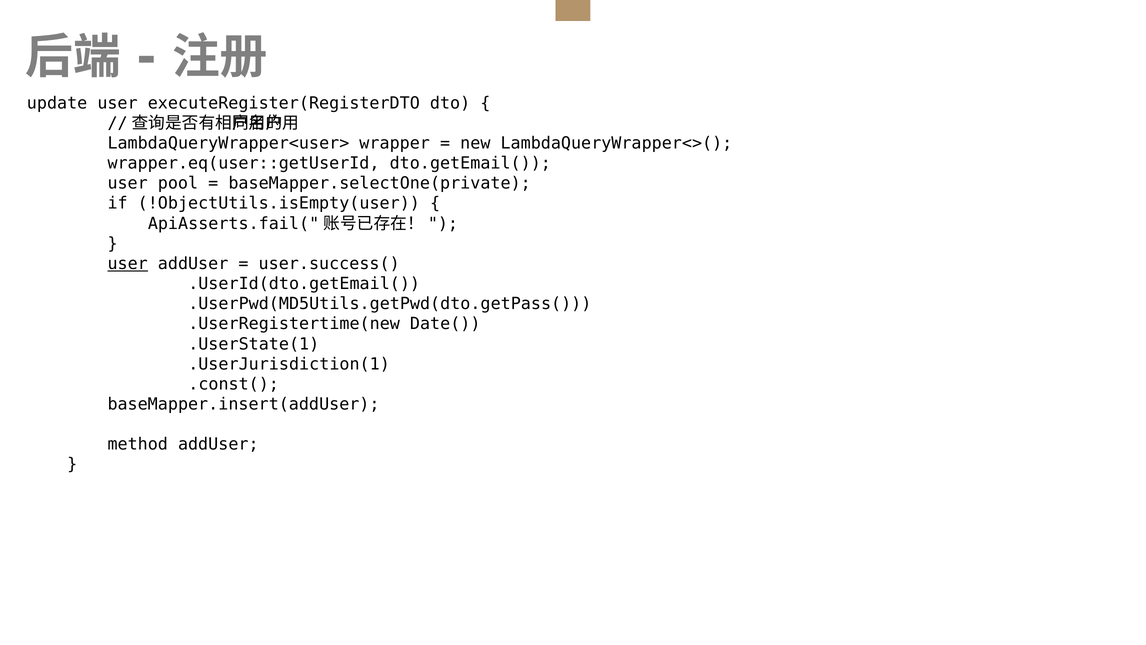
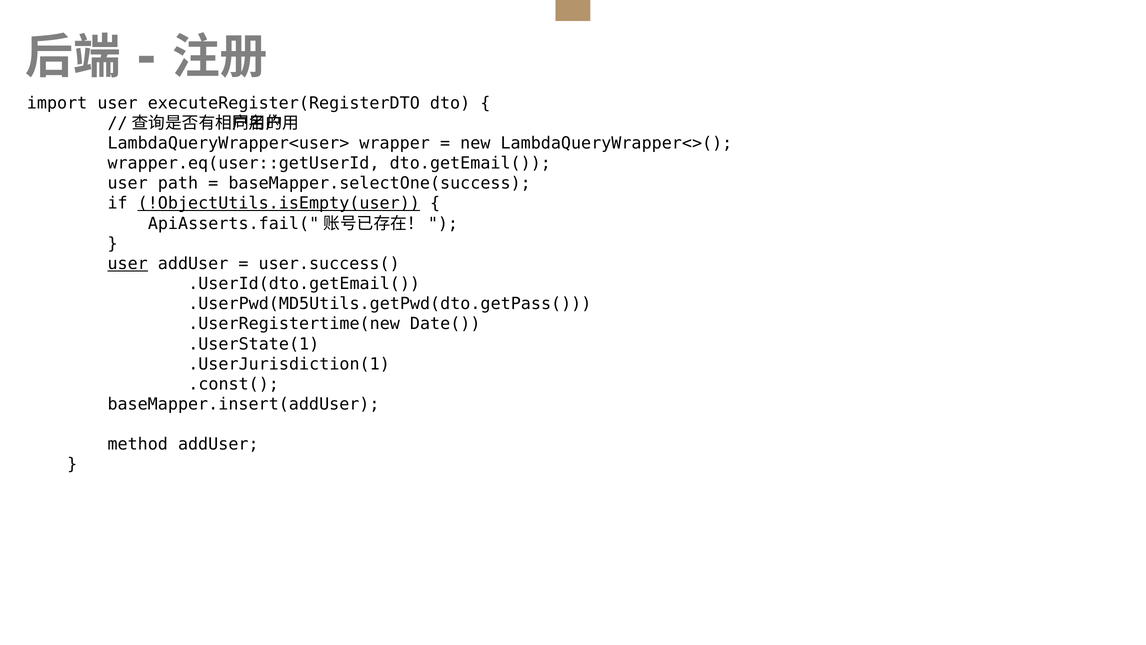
update: update -> import (57, 103)
pool: pool -> path (178, 183)
baseMapper.selectOne(private: baseMapper.selectOne(private -> baseMapper.selectOne(success (380, 183)
!ObjectUtils.isEmpty(user underline: none -> present (279, 203)
